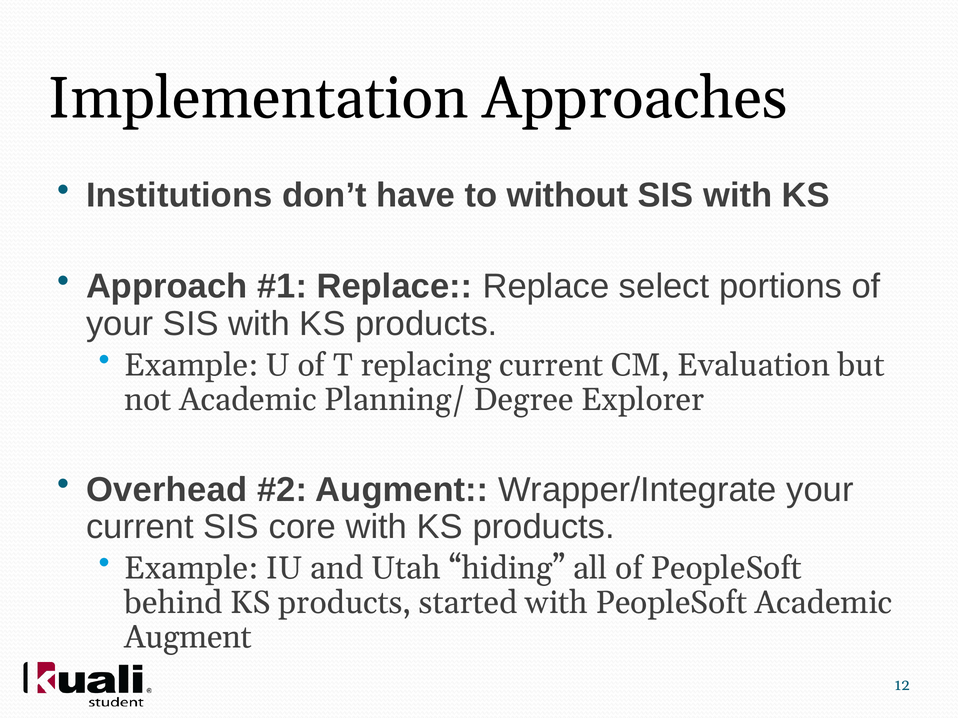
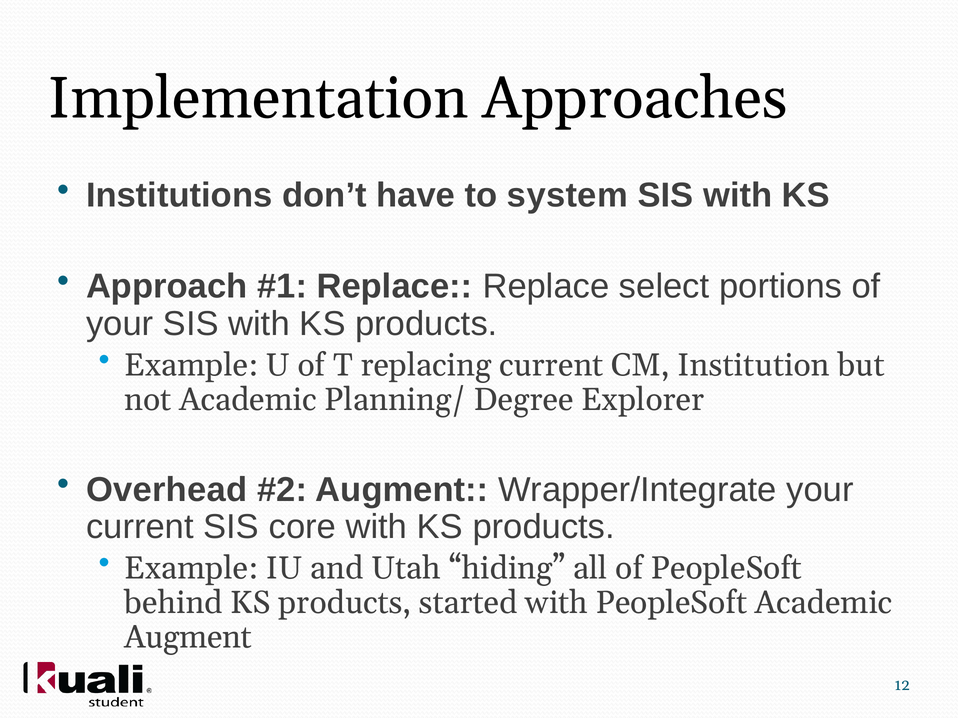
without: without -> system (567, 196)
Evaluation: Evaluation -> Institution (754, 365)
